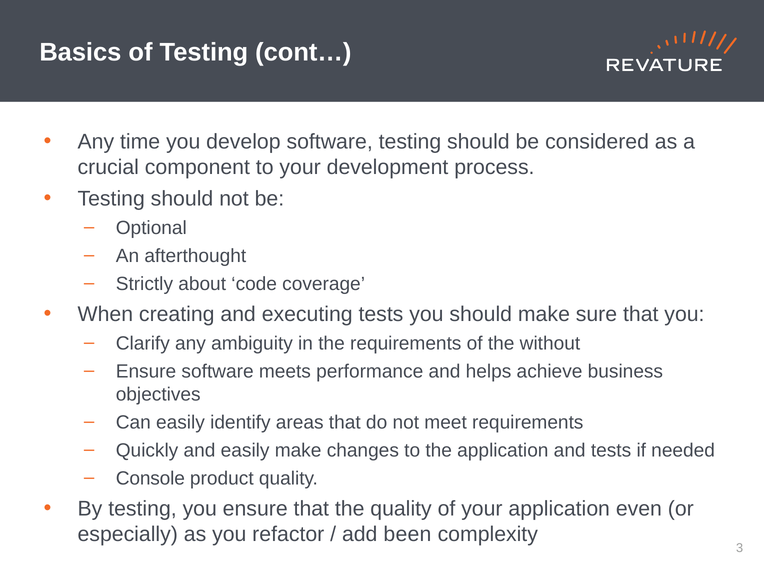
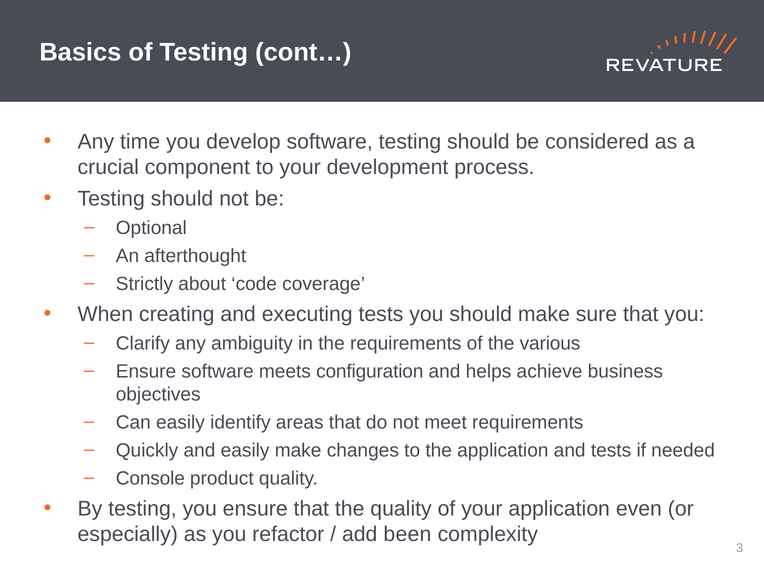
without: without -> various (550, 343)
performance: performance -> configuration (370, 371)
